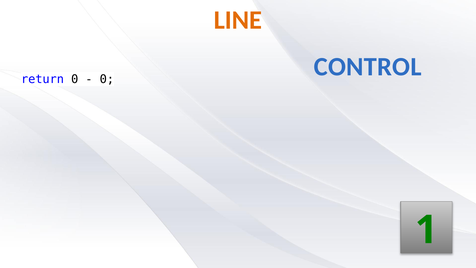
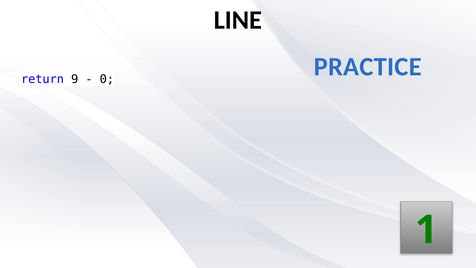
LINE colour: orange -> black (238, 20)
return 0: 0 -> 9 (75, 79)
CONTROL: CONTROL -> PRACTICE (368, 67)
